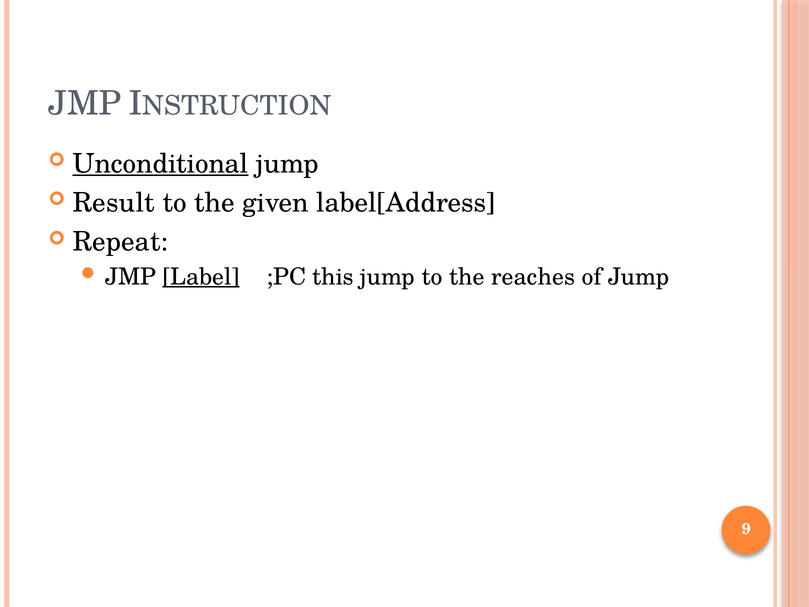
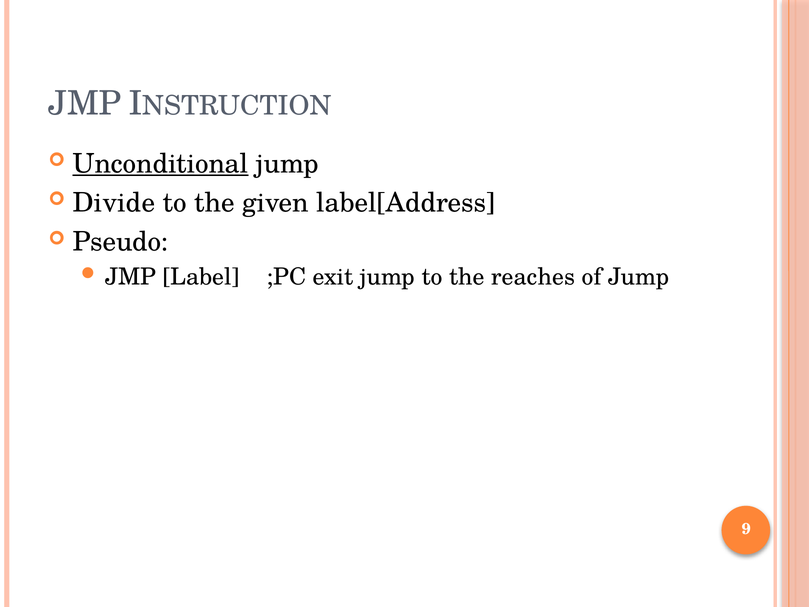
Result: Result -> Divide (114, 203)
Repeat: Repeat -> Pseudo (121, 242)
Label underline: present -> none (201, 277)
this: this -> exit (333, 277)
